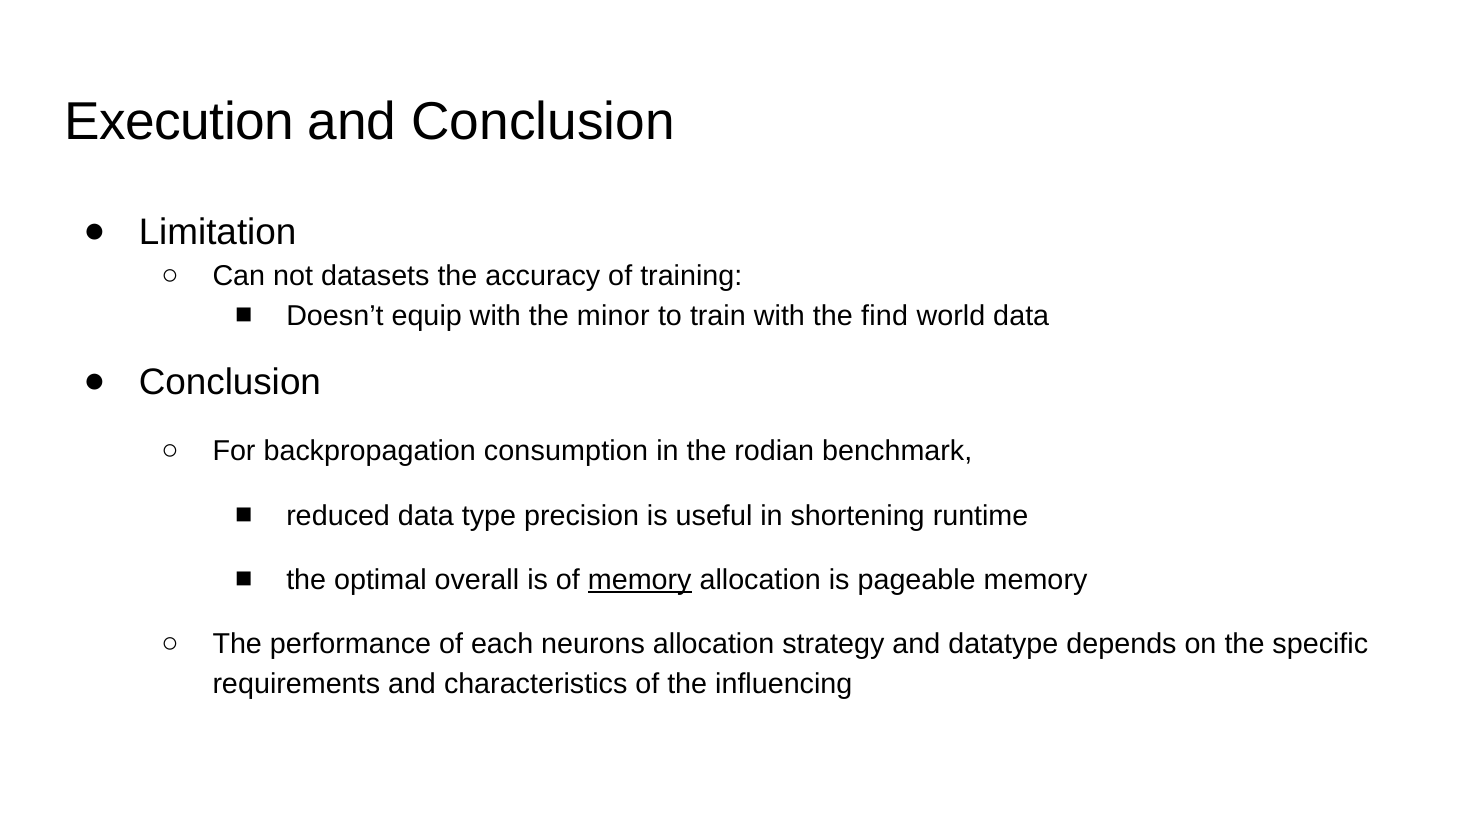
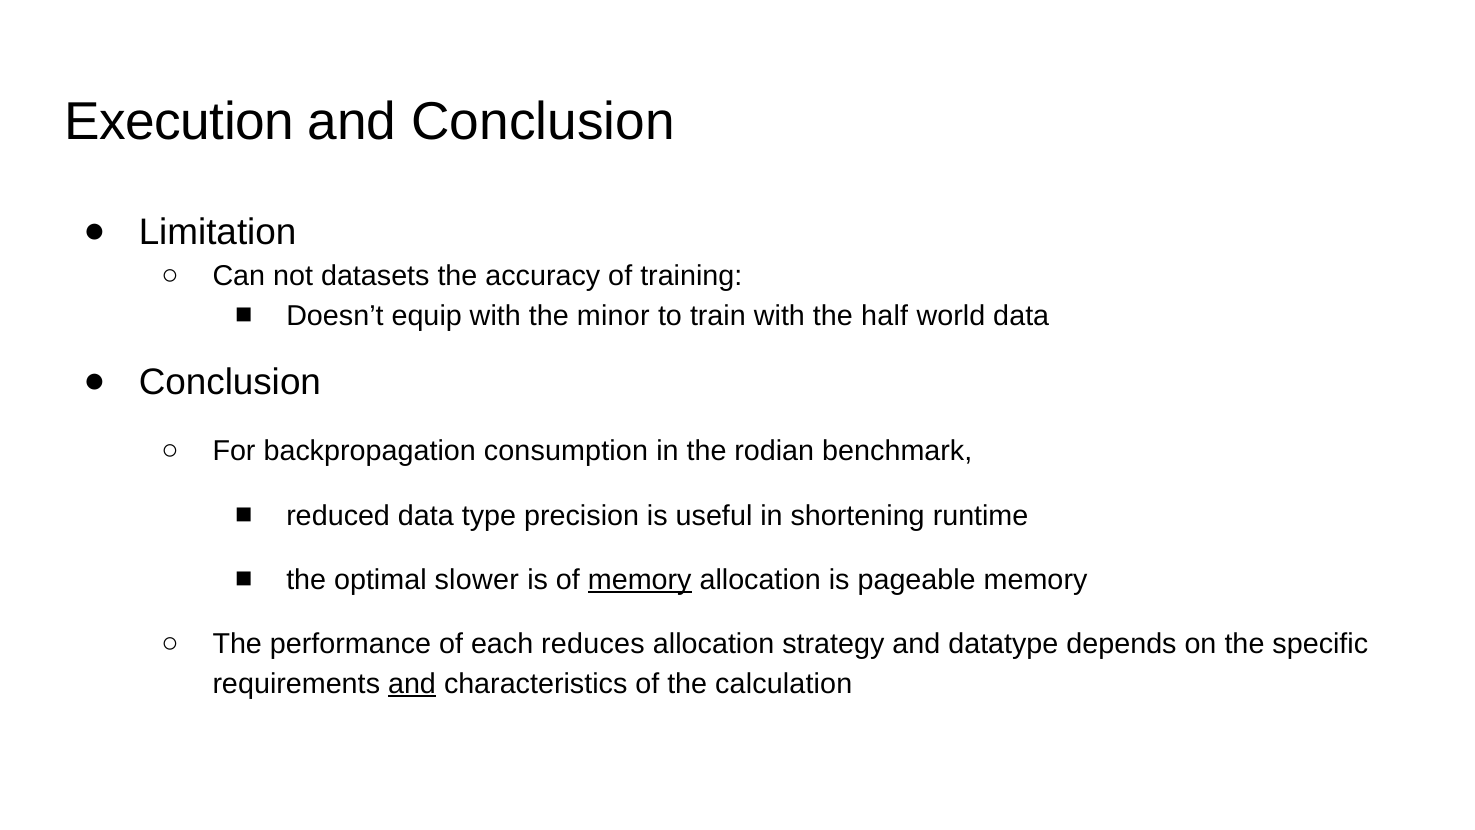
find: find -> half (885, 316)
overall: overall -> slower (477, 580)
neurons: neurons -> reduces (593, 644)
and underline: none -> present (412, 684)
influencing: influencing -> calculation (784, 684)
